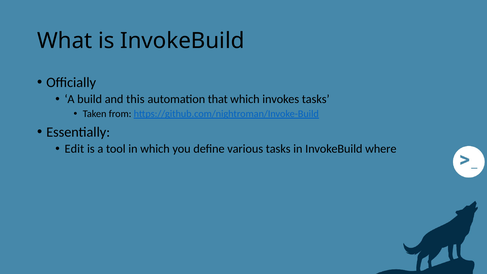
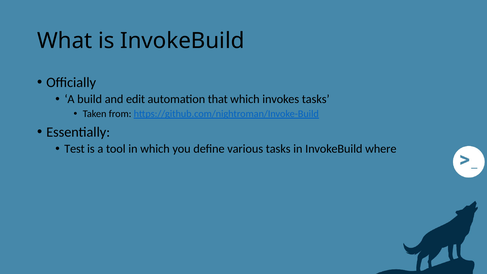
this: this -> edit (136, 99)
Edit: Edit -> Test (75, 149)
